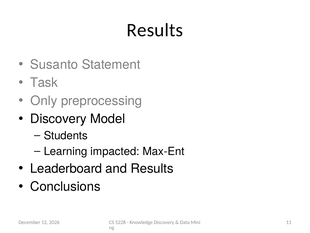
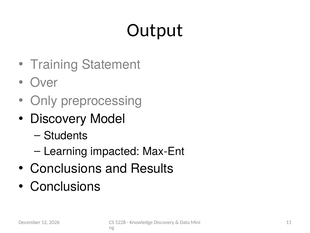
Results: Results -> Output (155, 30)
Susanto: Susanto -> Training (54, 64)
Task: Task -> Over (44, 83)
Leaderboard: Leaderboard -> Conclusions (66, 168)
